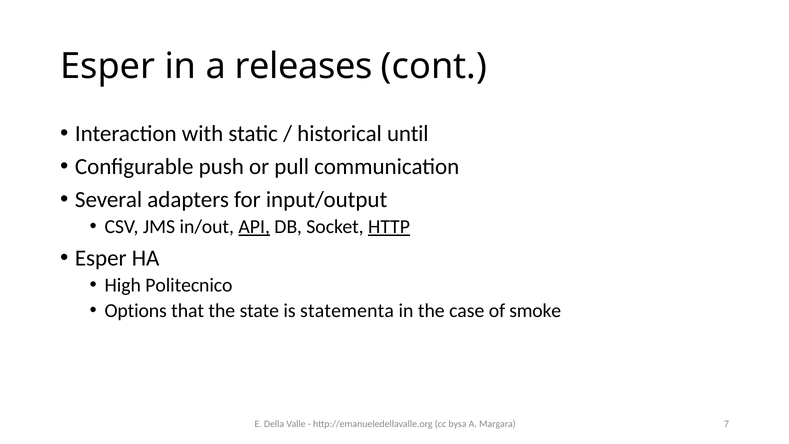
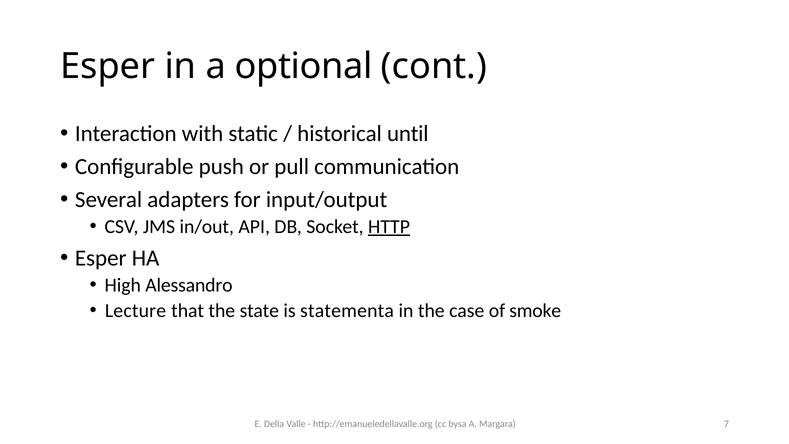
releases: releases -> optional (304, 66)
API underline: present -> none (254, 227)
Politecnico: Politecnico -> Alessandro (189, 285)
Options: Options -> Lecture (136, 310)
